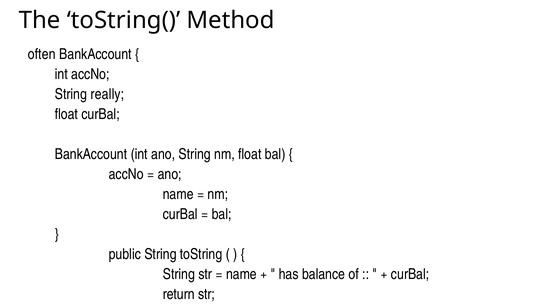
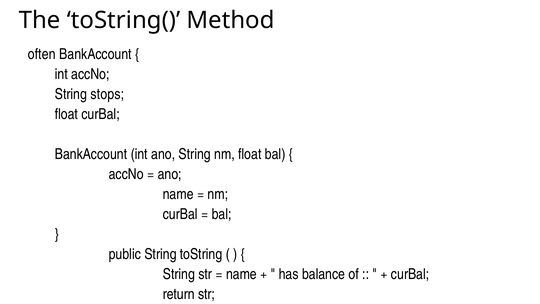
really: really -> stops (107, 94)
